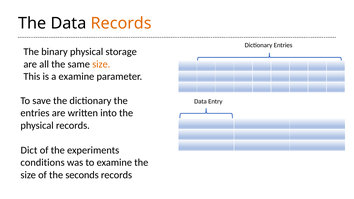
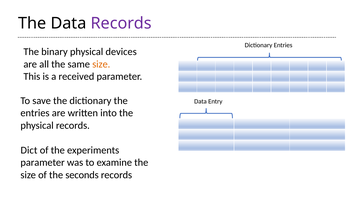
Records colour: orange -> purple (121, 23)
storage: storage -> devices (121, 52)
a examine: examine -> received (76, 77)
conditions: conditions -> parameter (43, 163)
